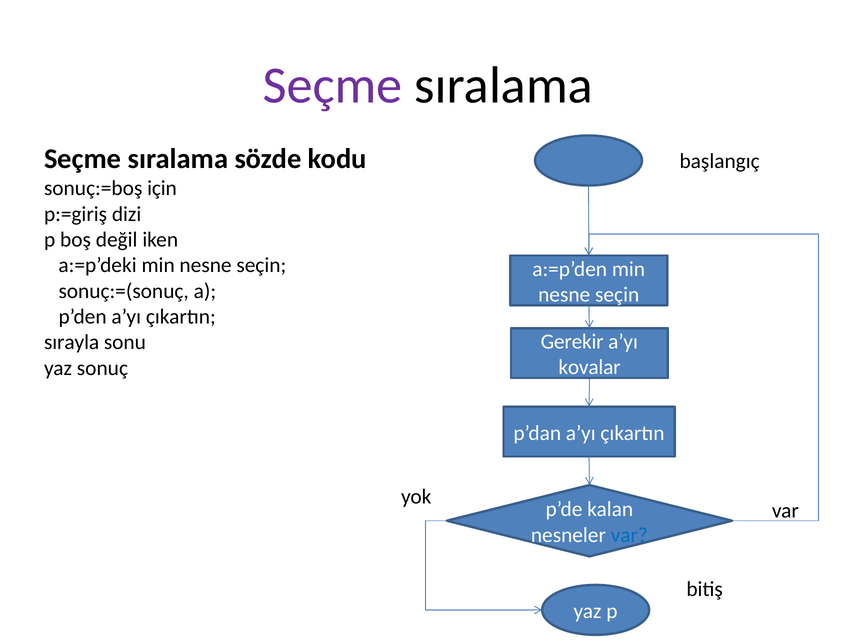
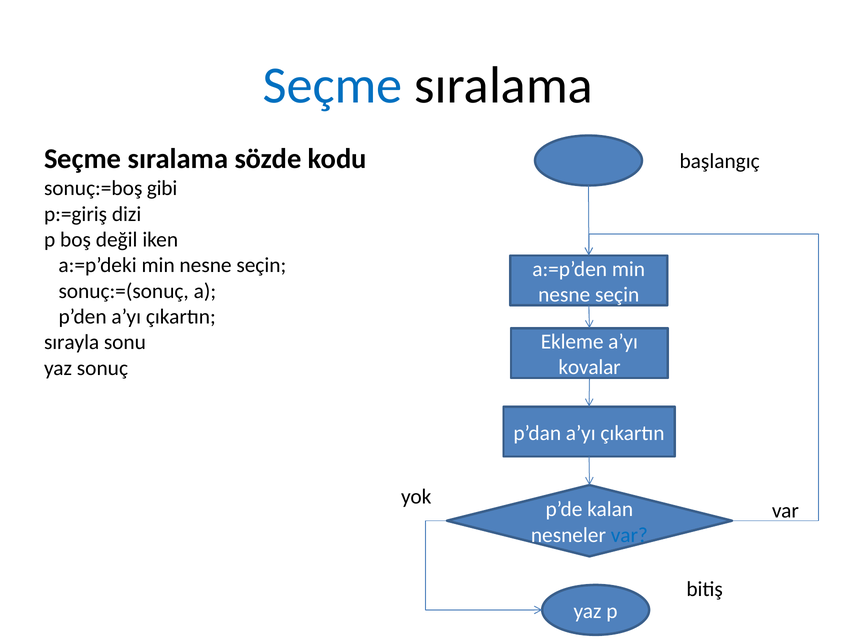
Seçme colour: purple -> blue (333, 86)
için: için -> gibi (162, 188)
Gerekir: Gerekir -> Ekleme (572, 342)
